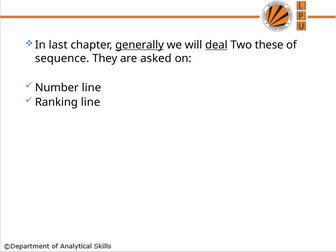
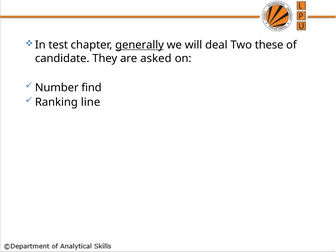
last: last -> test (58, 45)
deal underline: present -> none (216, 45)
sequence: sequence -> candidate (62, 58)
Number line: line -> find (92, 88)
